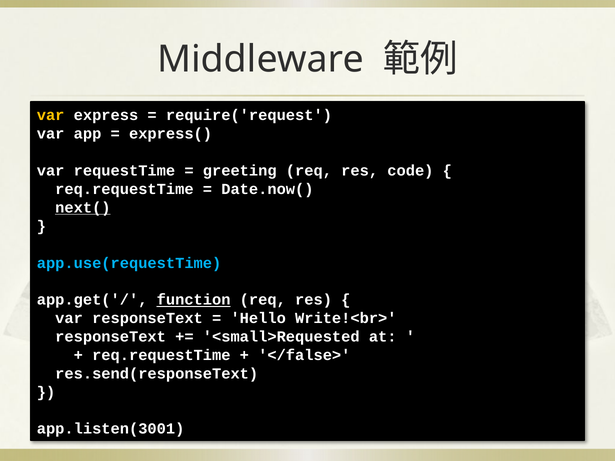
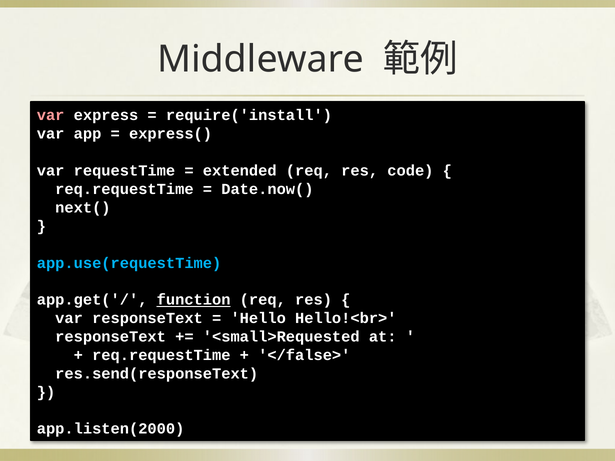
var colour: yellow -> pink (51, 115)
require('request: require('request -> require('install (249, 115)
greeting: greeting -> extended (240, 171)
next( underline: present -> none (83, 208)
Write!<br>: Write!<br> -> Hello!<br> (346, 318)
app.listen(3001: app.listen(3001 -> app.listen(2000 (111, 429)
